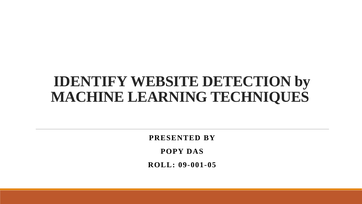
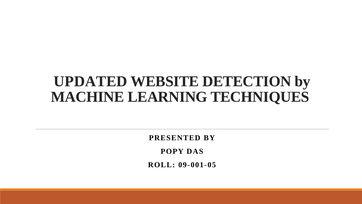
IDENTIFY: IDENTIFY -> UPDATED (91, 81)
